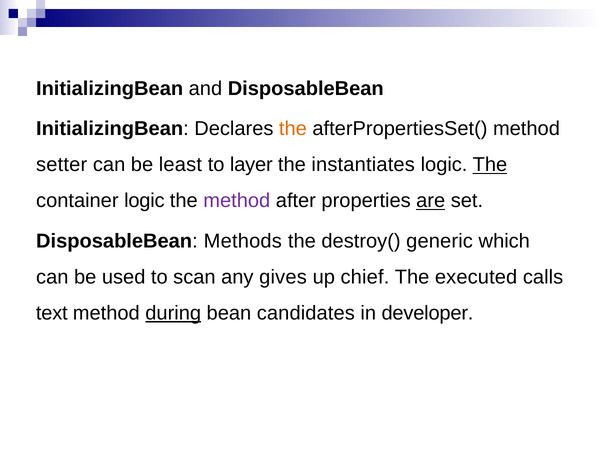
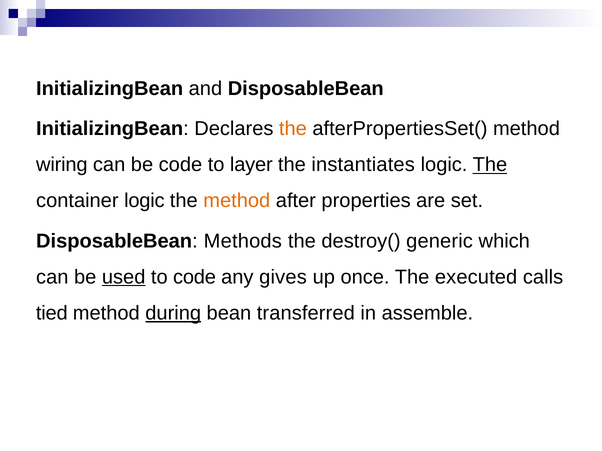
setter: setter -> wiring (62, 165)
be least: least -> code (180, 165)
method colour: purple -> orange (237, 201)
are underline: present -> none (431, 201)
used underline: none -> present (124, 277)
to scan: scan -> code (195, 277)
chief: chief -> once (365, 277)
text: text -> tied (52, 313)
candidates: candidates -> transferred (306, 313)
developer: developer -> assemble (427, 313)
